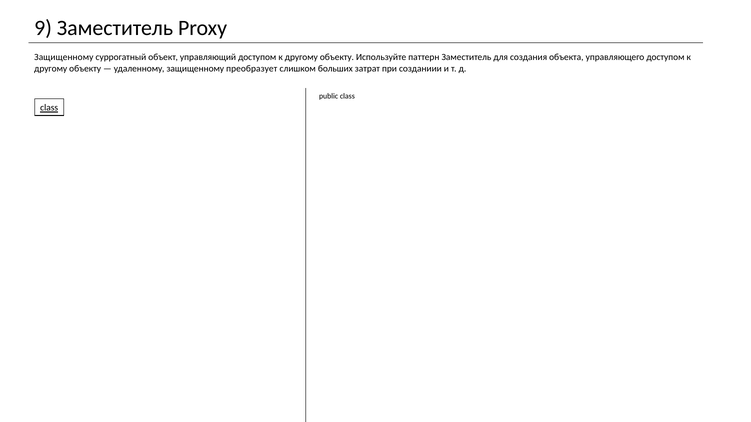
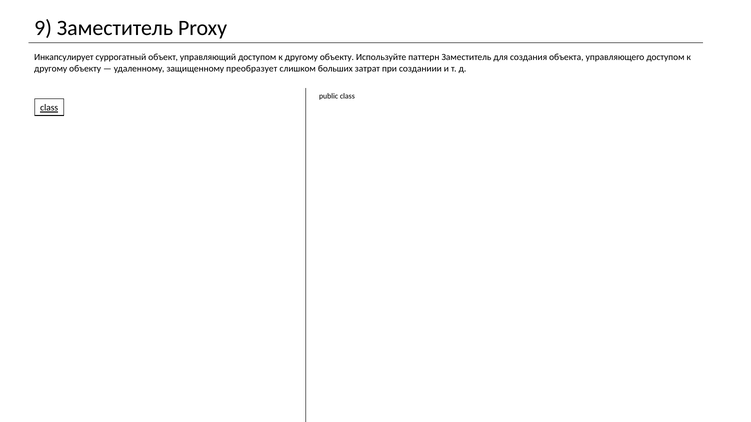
Защищенному: Защищенному -> Инкапсулирует (64, 57)
